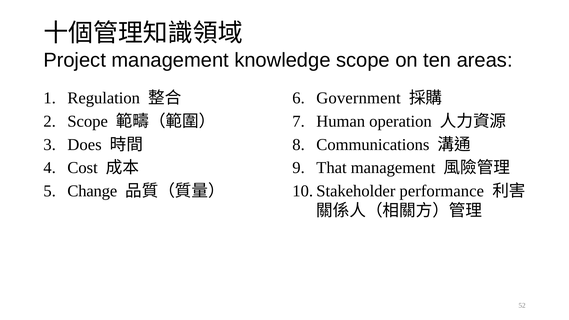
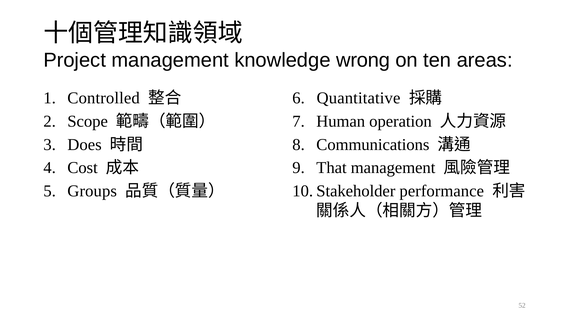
knowledge scope: scope -> wrong (363, 60)
Regulation: Regulation -> Controlled (104, 98)
Government: Government -> Quantitative (359, 98)
Change: Change -> Groups (92, 191)
